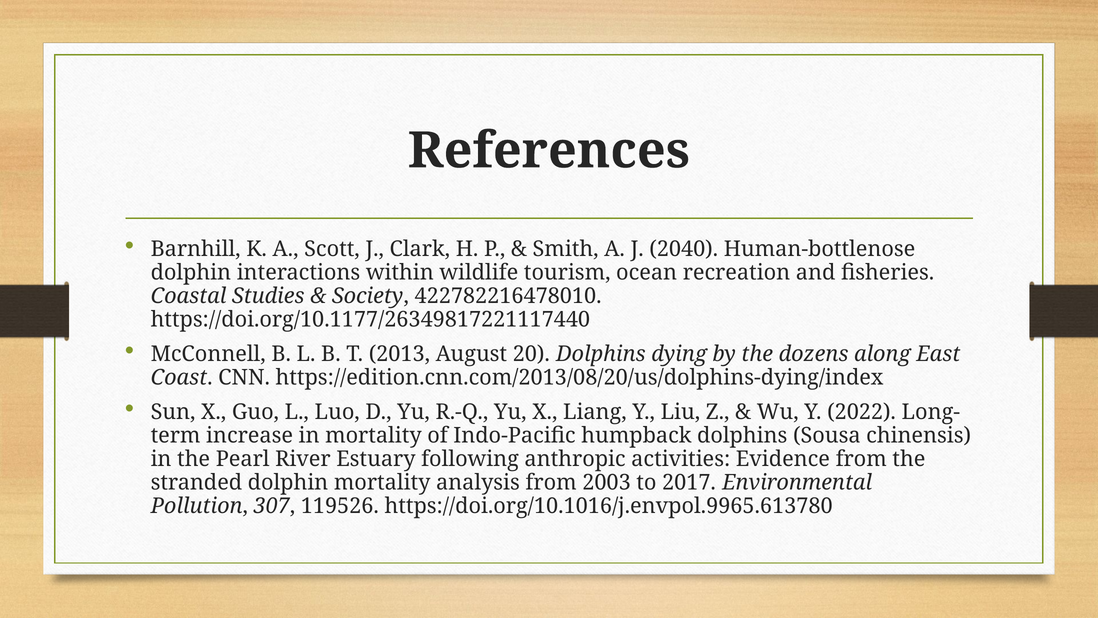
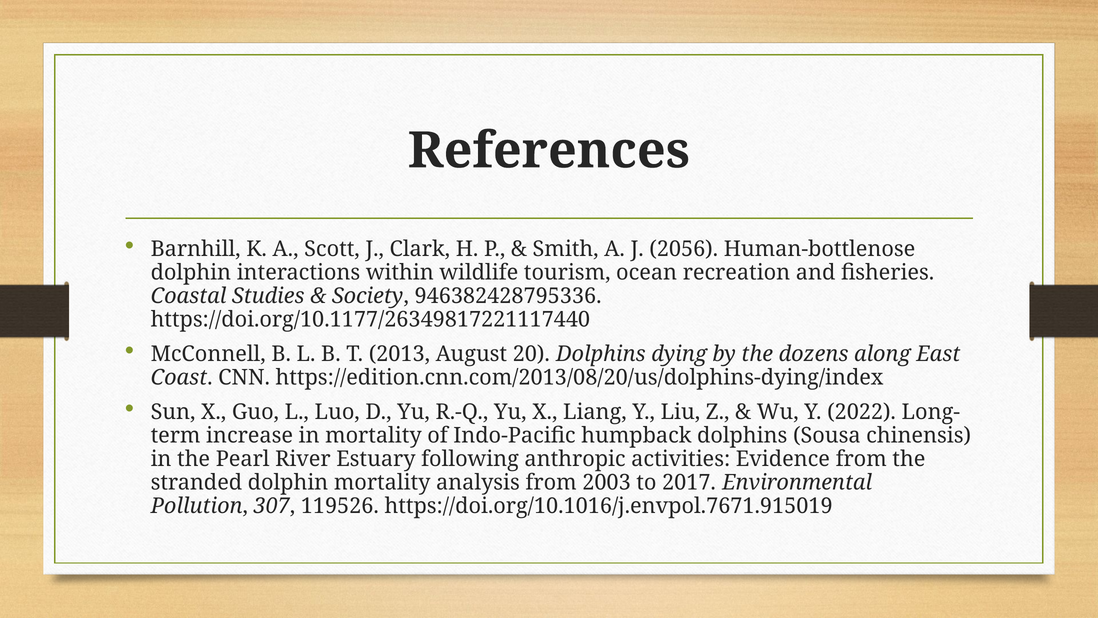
2040: 2040 -> 2056 (684, 249)
422782216478010: 422782216478010 -> 946382428795336 (508, 296)
https://doi.org/10.1016/j.envpol.9965.613780: https://doi.org/10.1016/j.envpol.9965.613780 -> https://doi.org/10.1016/j.envpol.7671.915019 (609, 506)
